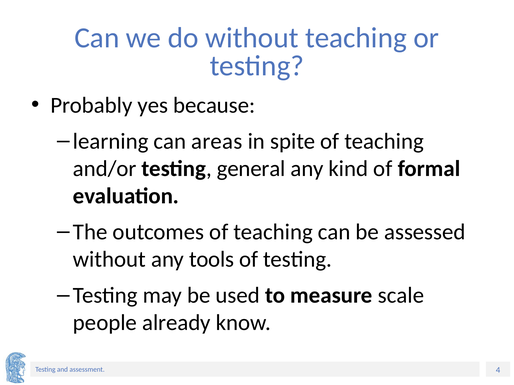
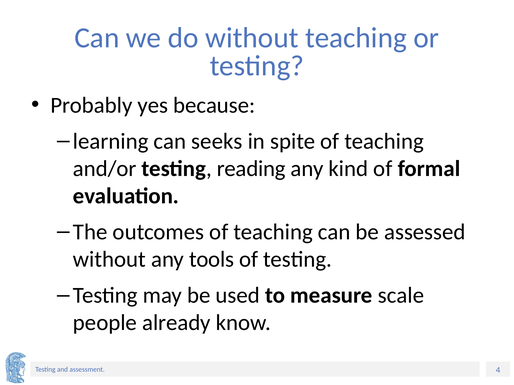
areas: areas -> seeks (217, 141)
general: general -> reading (251, 169)
